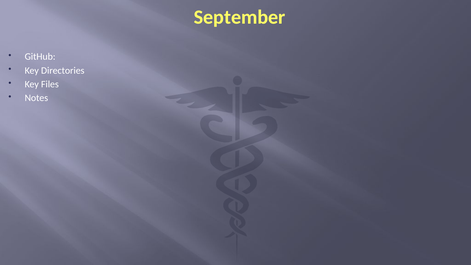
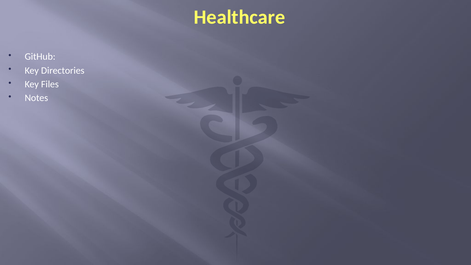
September: September -> Healthcare (240, 17)
